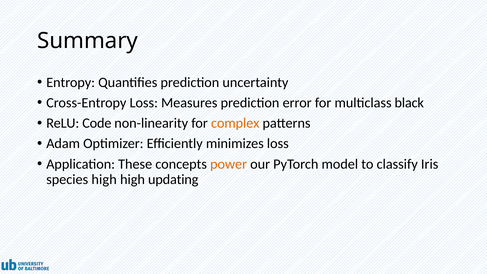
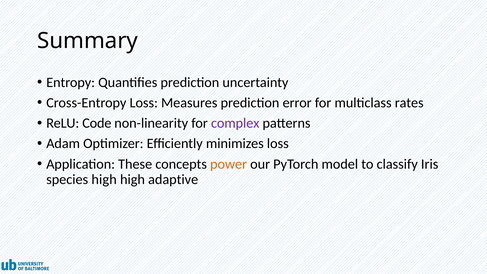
black: black -> rates (409, 103)
complex colour: orange -> purple (235, 123)
updating: updating -> adaptive (173, 179)
